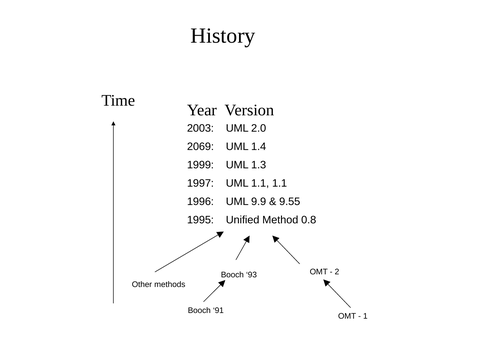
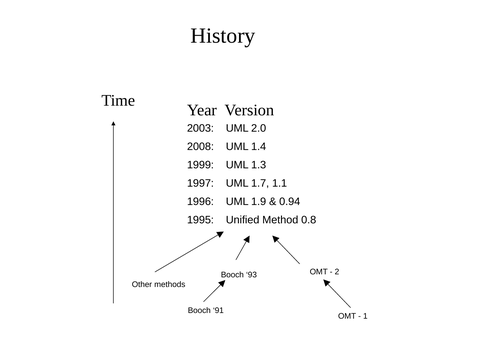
2069: 2069 -> 2008 (200, 147)
UML 1.1: 1.1 -> 1.7 (260, 183)
9.9: 9.9 -> 1.9 (259, 202)
9.55: 9.55 -> 0.94 (290, 202)
